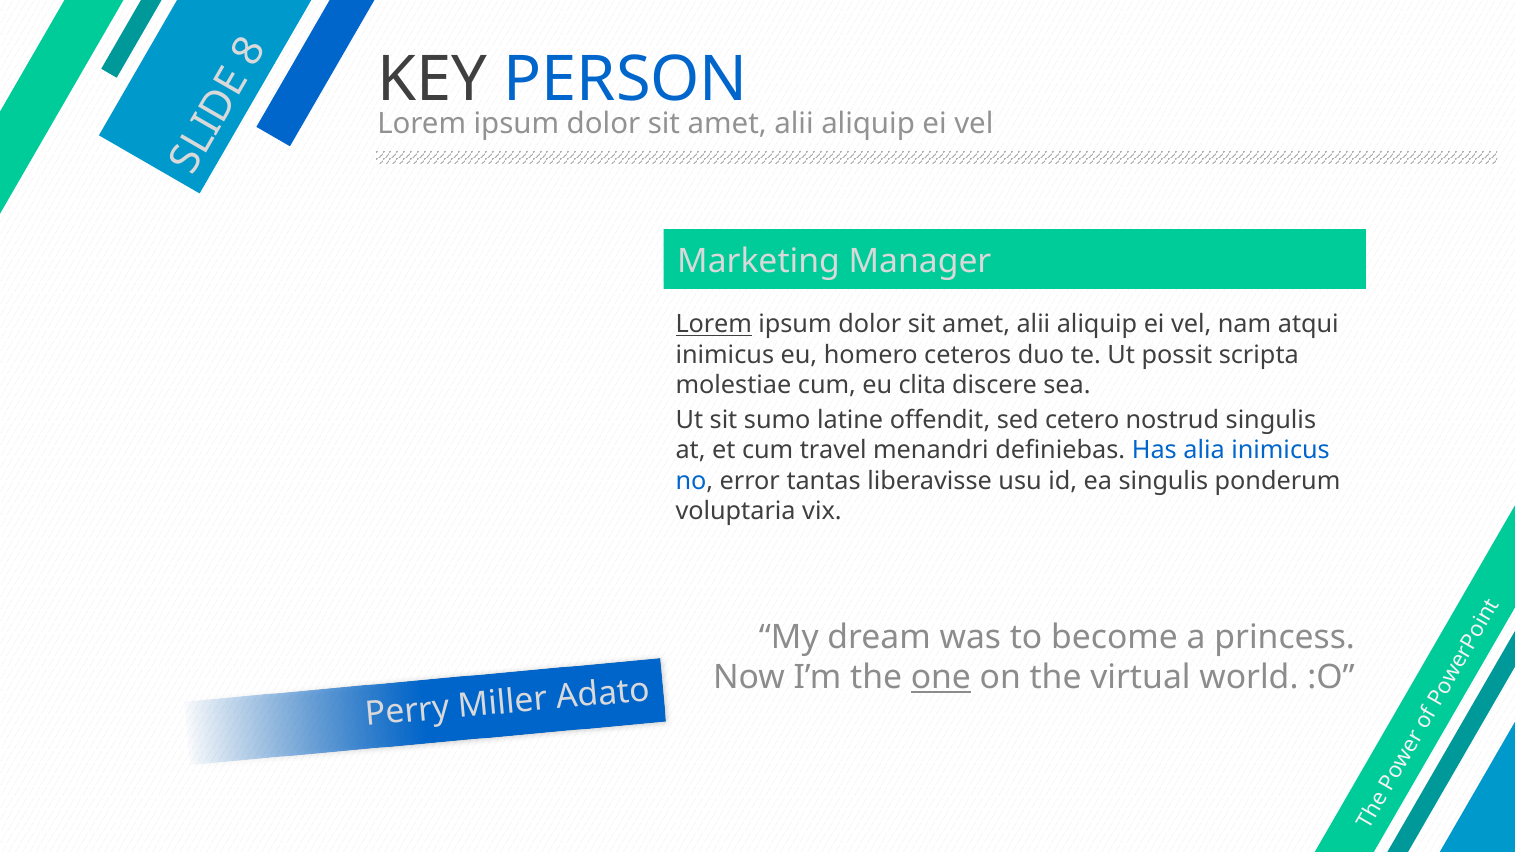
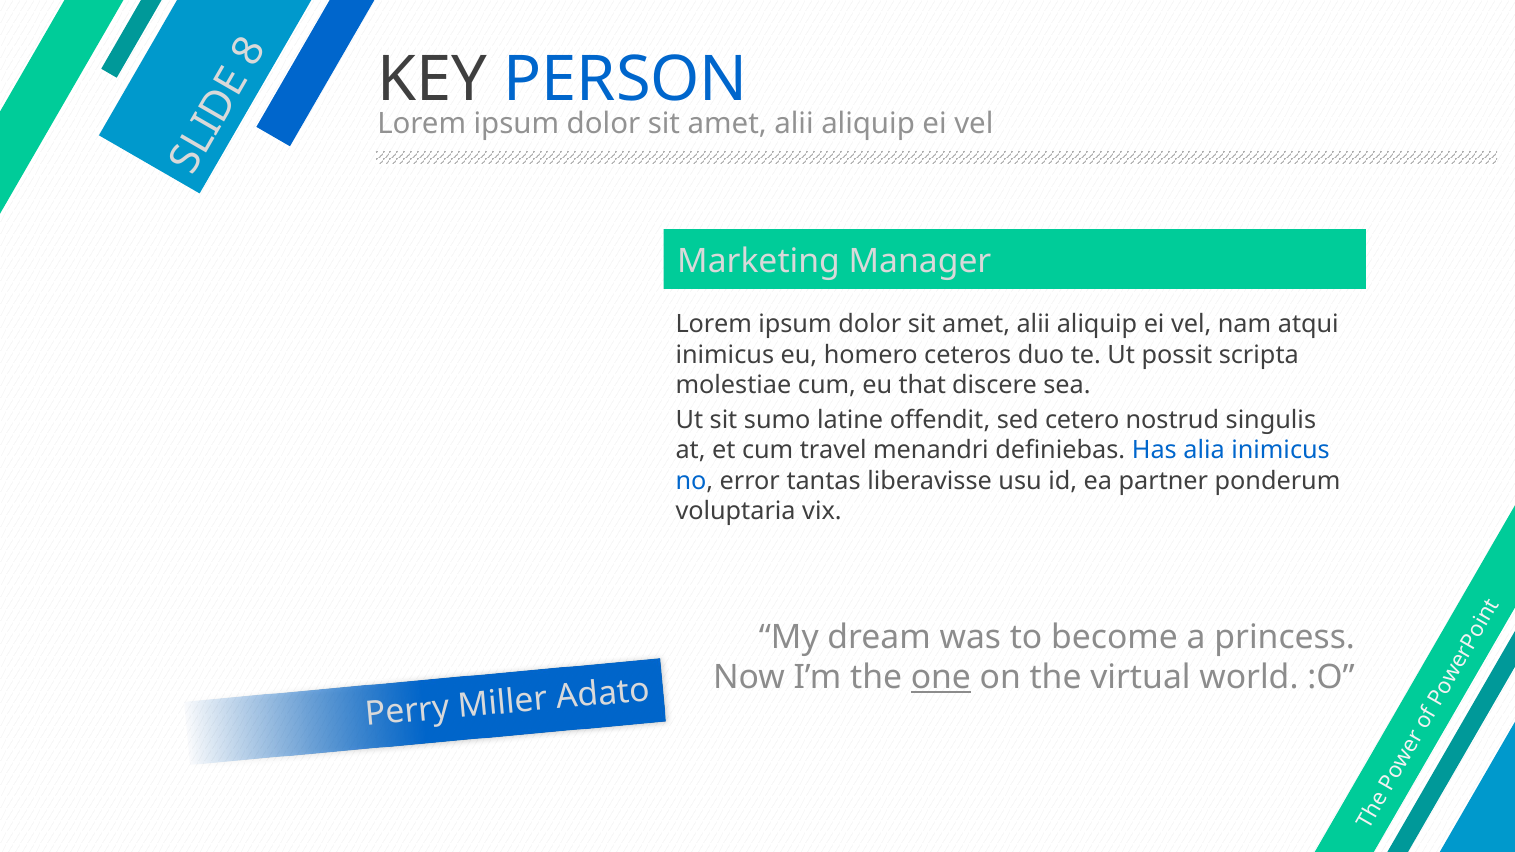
Lorem underline: present -> none (714, 325)
clita: clita -> that (922, 385)
ea singulis: singulis -> partner (1163, 481)
